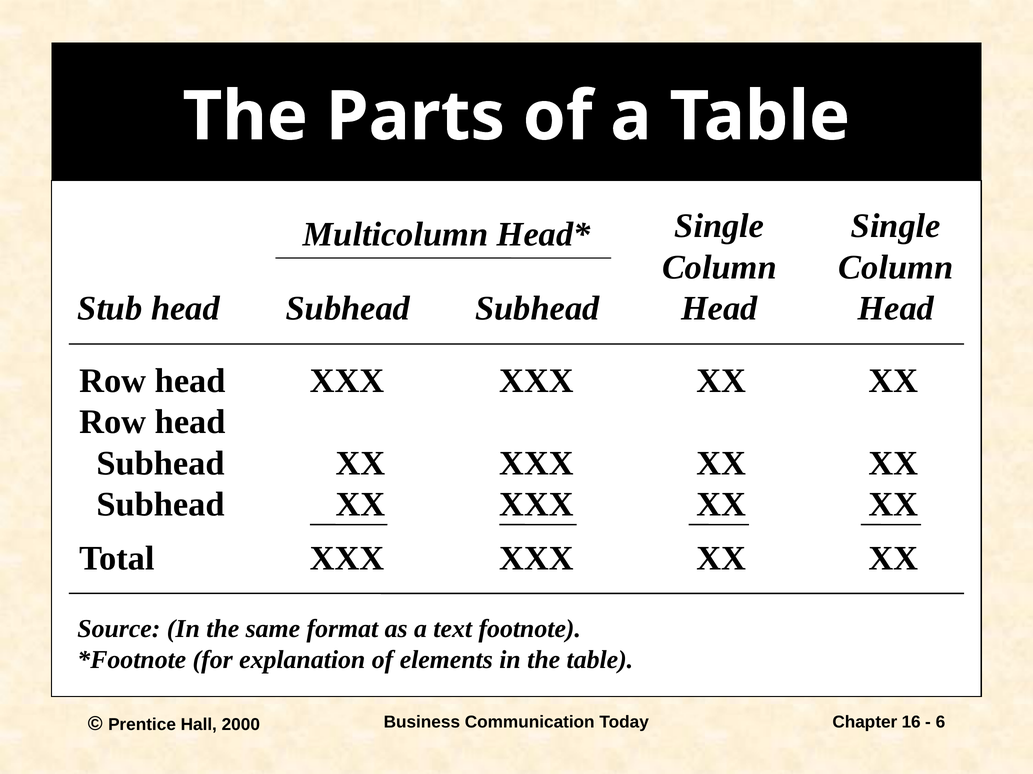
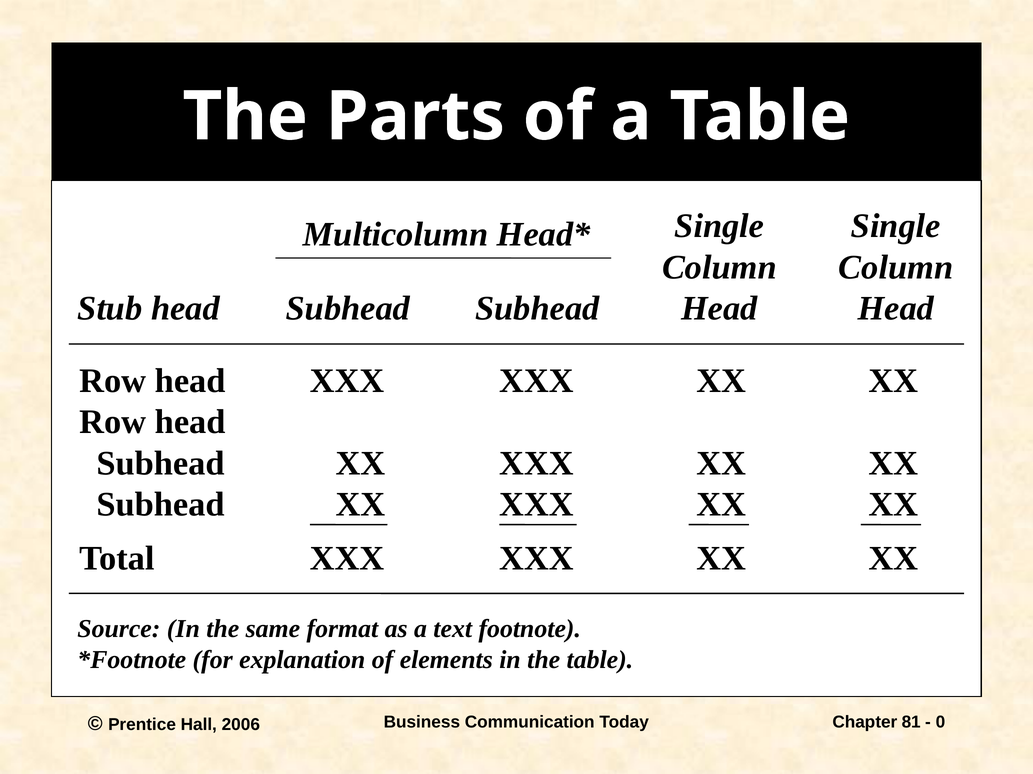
2000: 2000 -> 2006 (241, 725)
16: 16 -> 81 (911, 723)
6: 6 -> 0 (941, 723)
